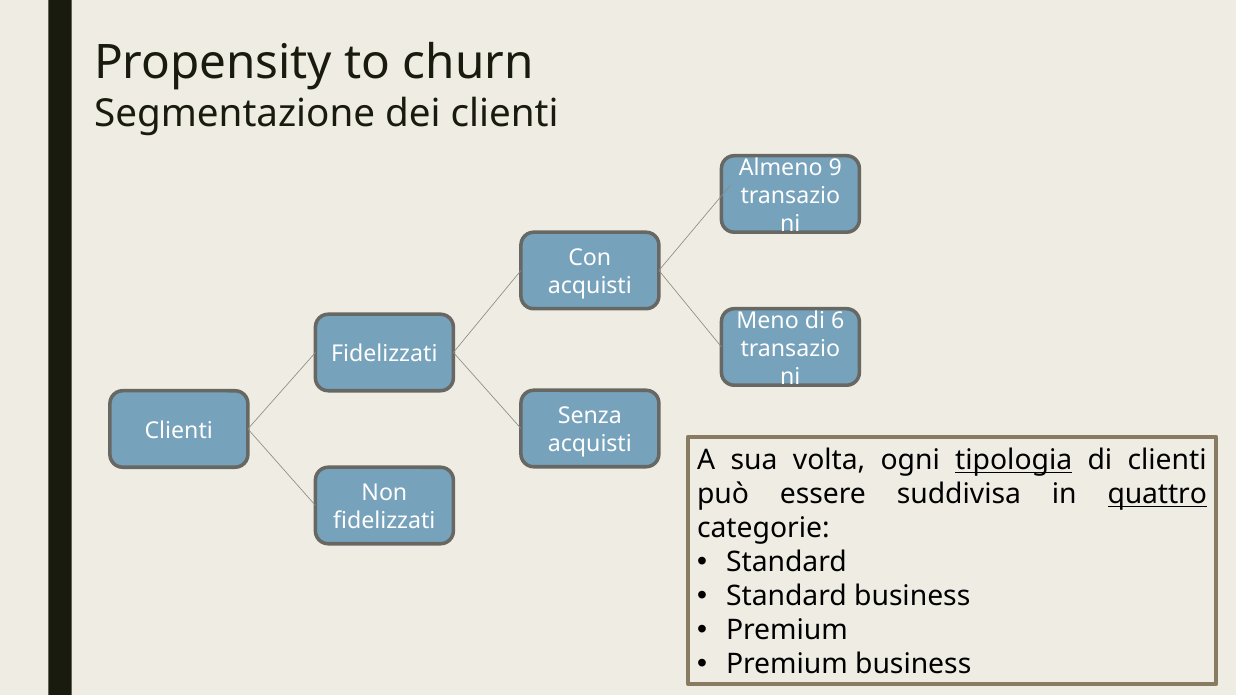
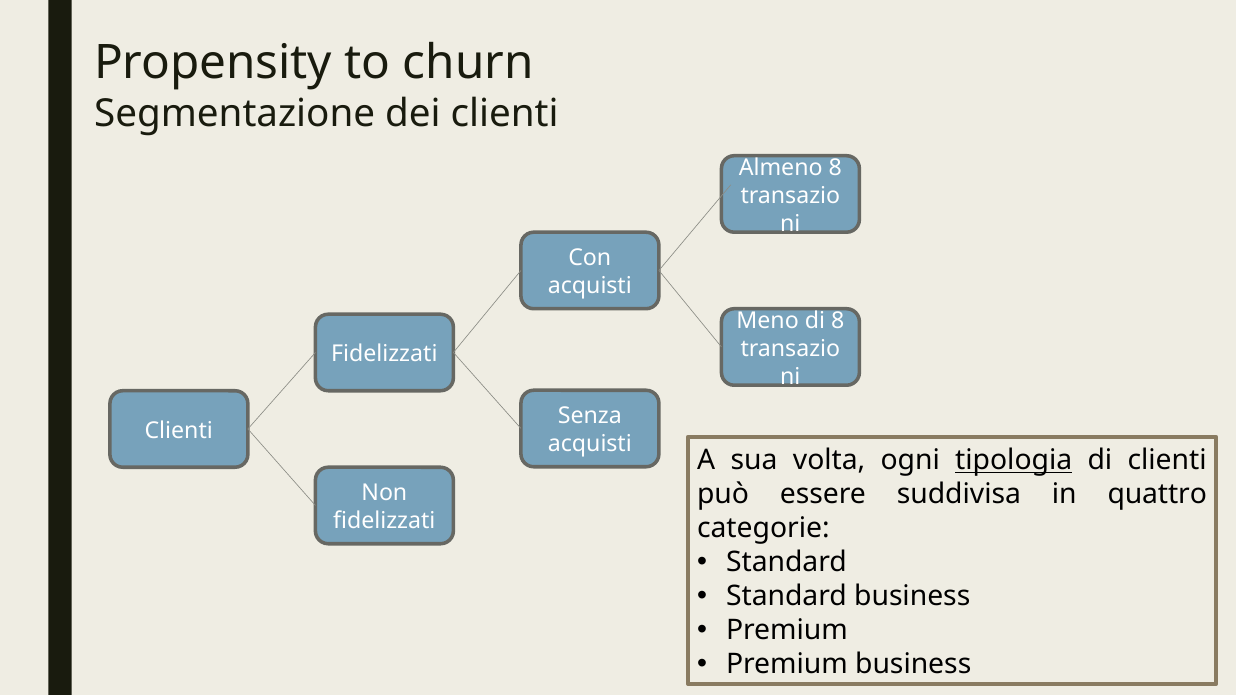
Almeno 9: 9 -> 8 (835, 168)
di 6: 6 -> 8 (838, 321)
quattro underline: present -> none (1157, 495)
